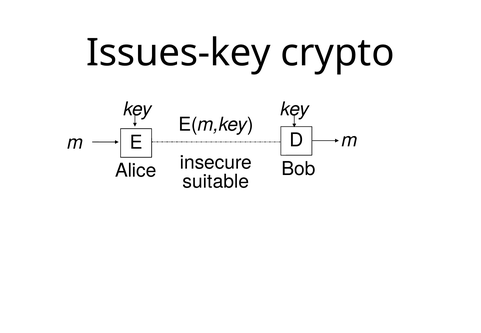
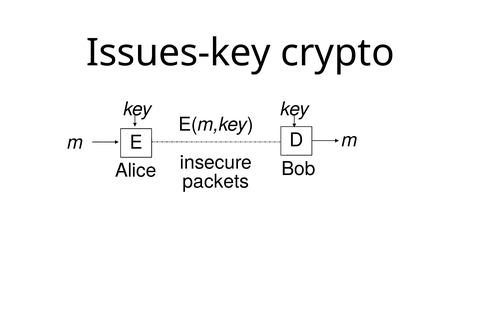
suitable: suitable -> packets (216, 182)
